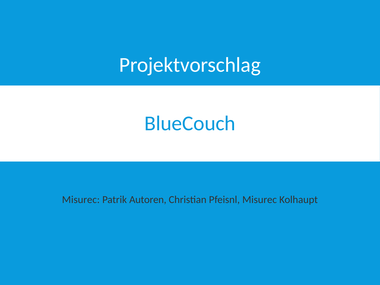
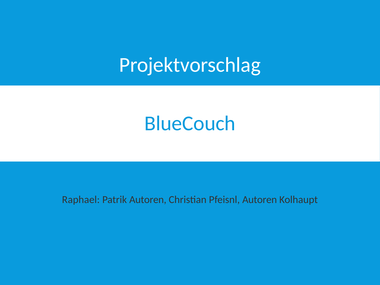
Misurec: Misurec -> Raphael (81, 200)
Pfeisnl Misurec: Misurec -> Autoren (260, 200)
